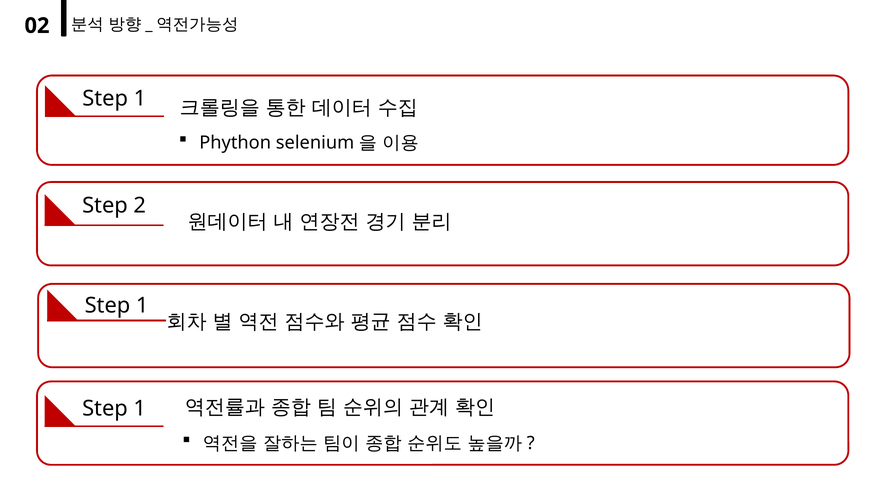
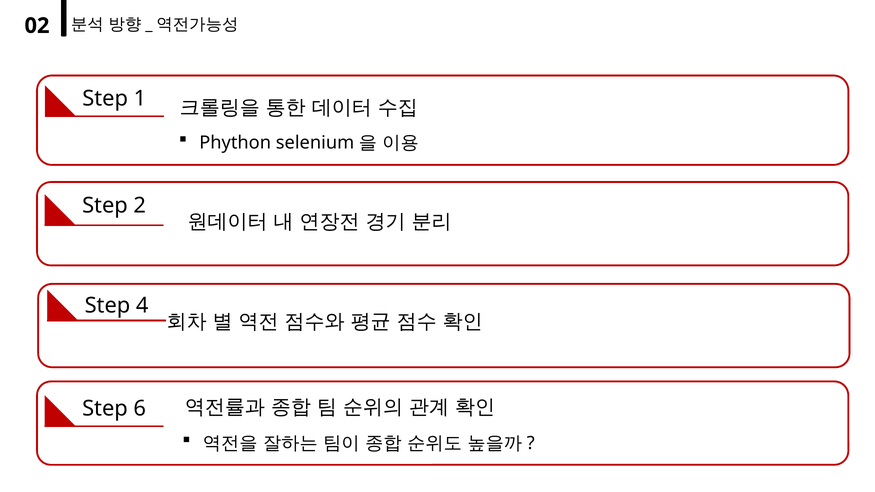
1: 1 -> 4 (142, 305)
1: 1 -> 6 (140, 409)
